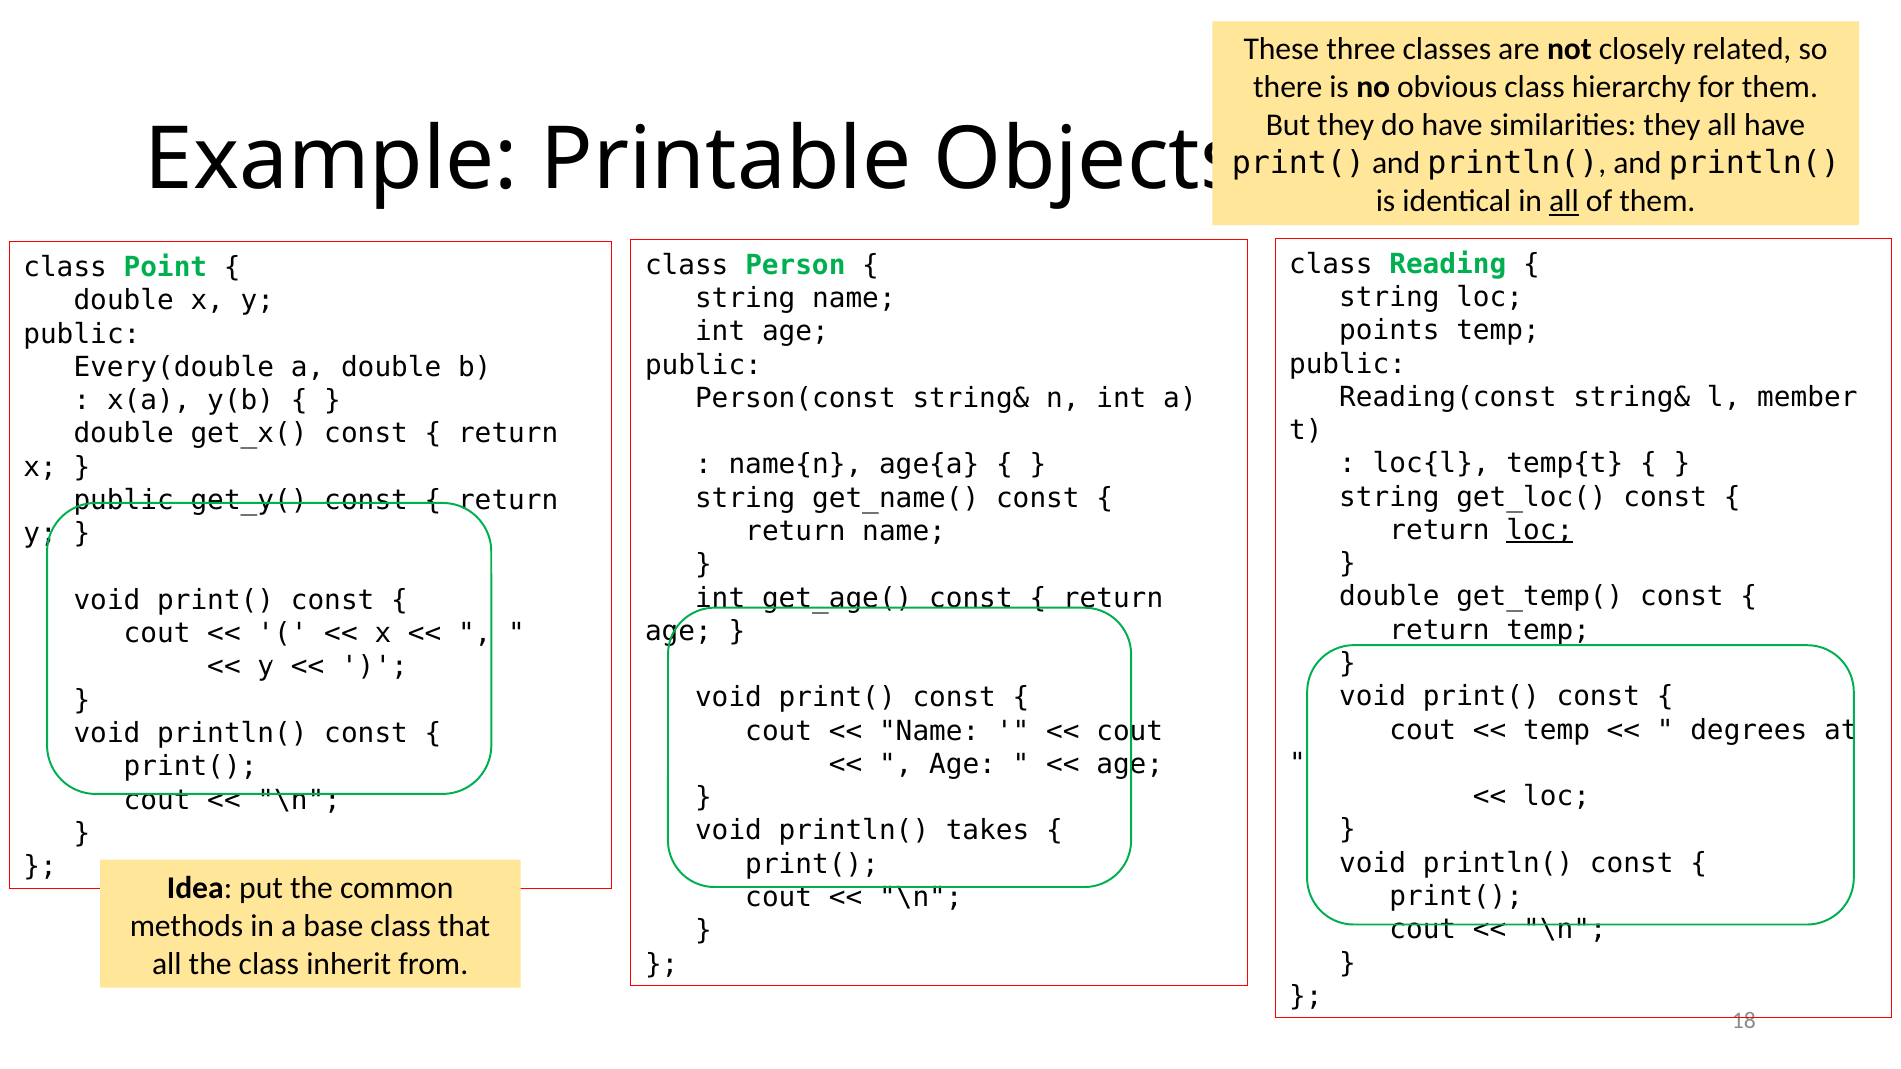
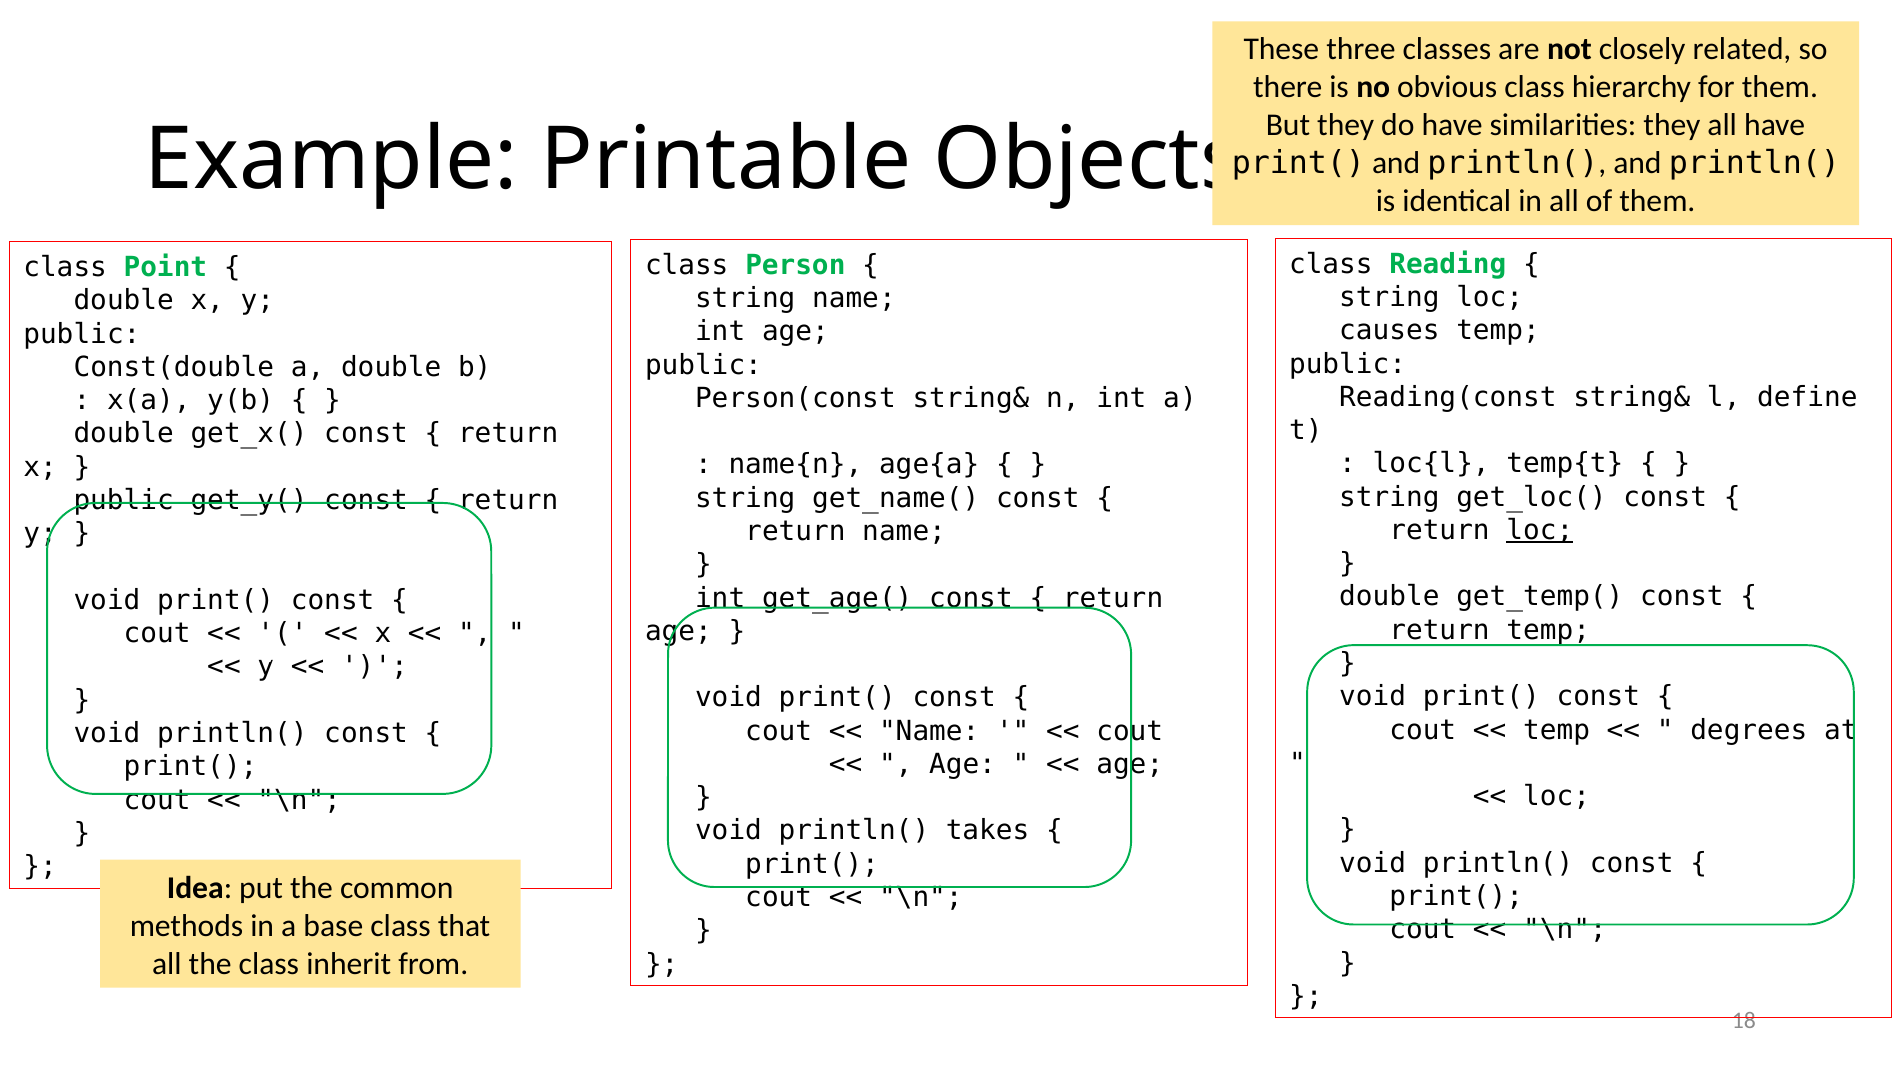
all underline: present -> none (1564, 202)
points: points -> causes (1389, 331)
Every(double: Every(double -> Const(double (174, 367)
member: member -> define (1807, 397)
